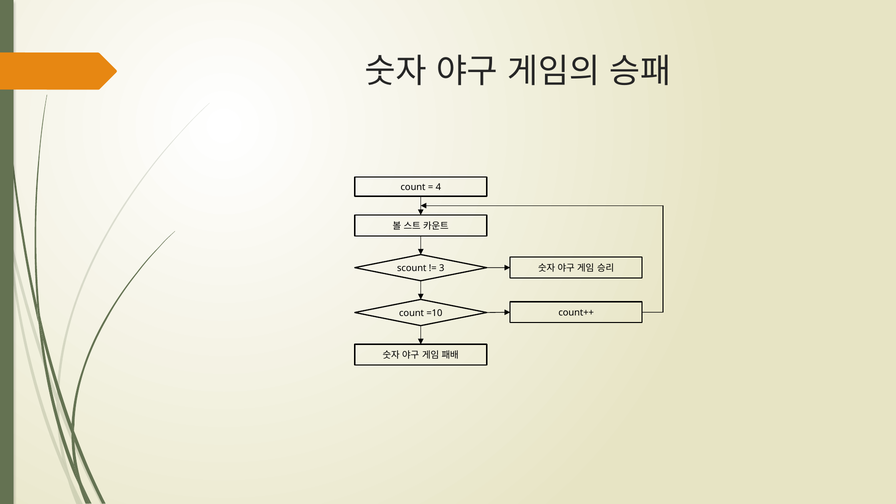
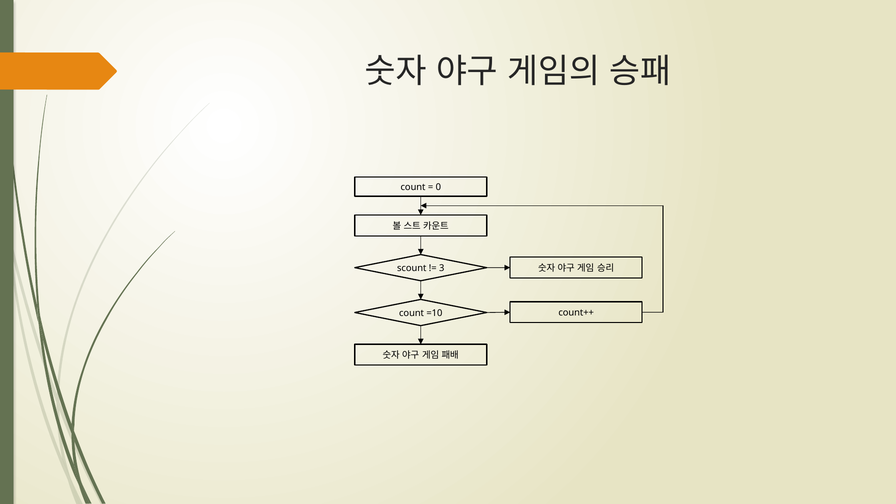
4: 4 -> 0 (438, 187)
